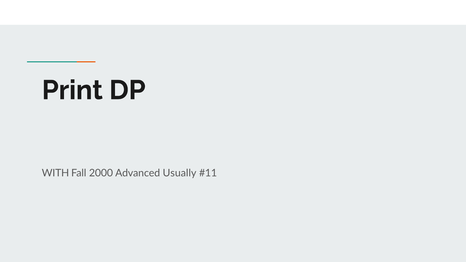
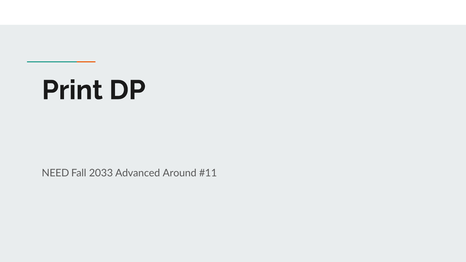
WITH: WITH -> NEED (55, 173)
2000: 2000 -> 2033 (101, 173)
Usually: Usually -> Around (180, 173)
